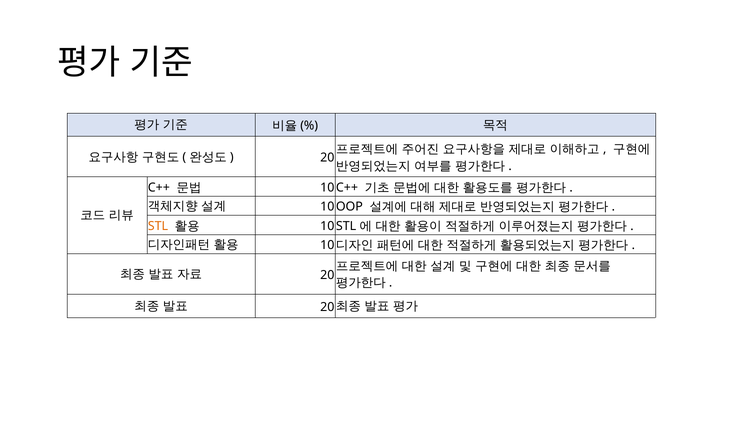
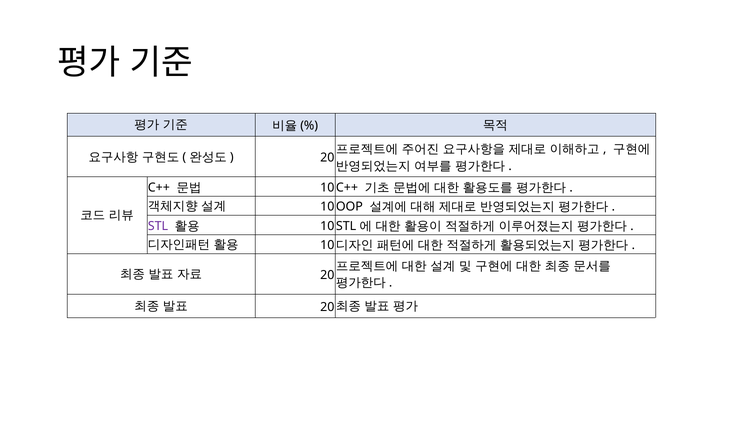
STL colour: orange -> purple (158, 226)
